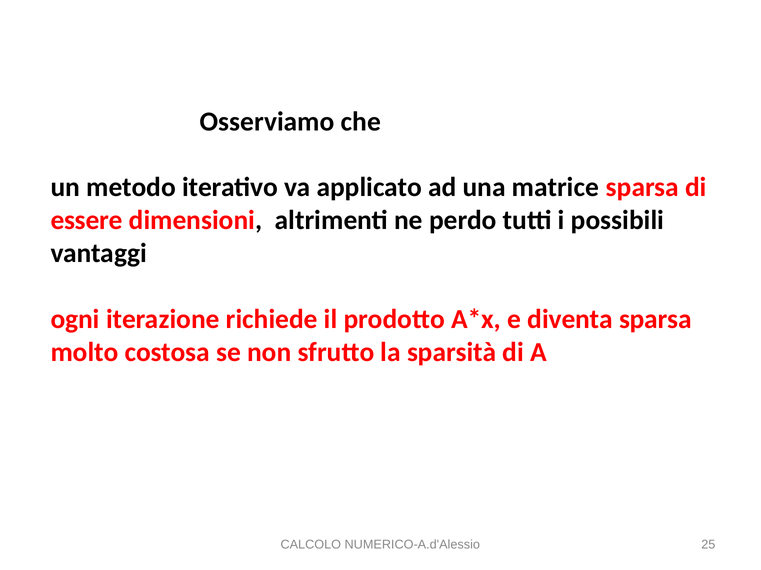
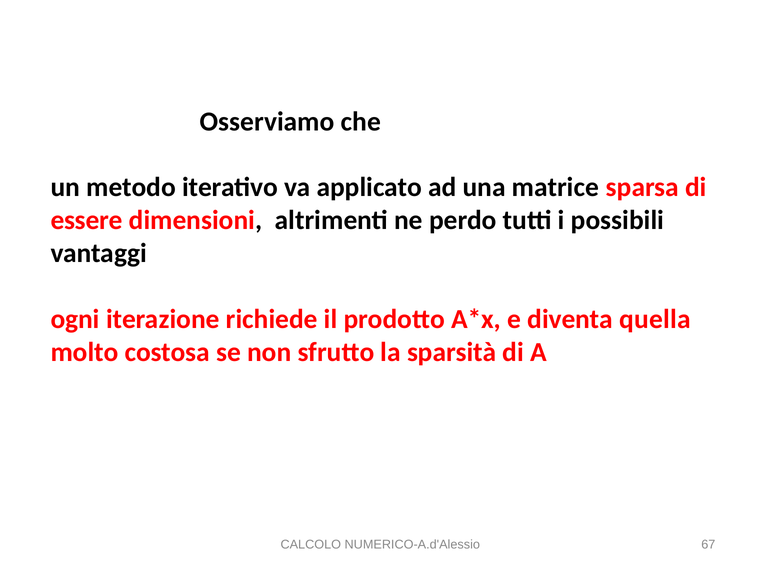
diventa sparsa: sparsa -> quella (655, 319)
25: 25 -> 67 (708, 545)
